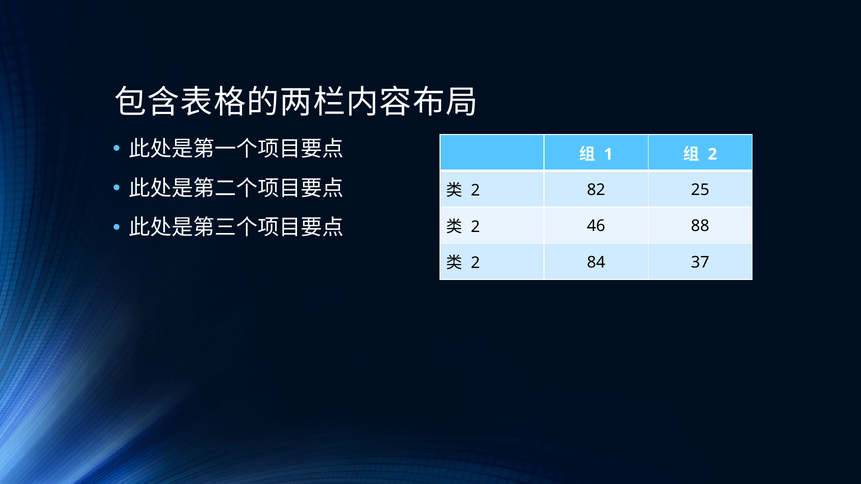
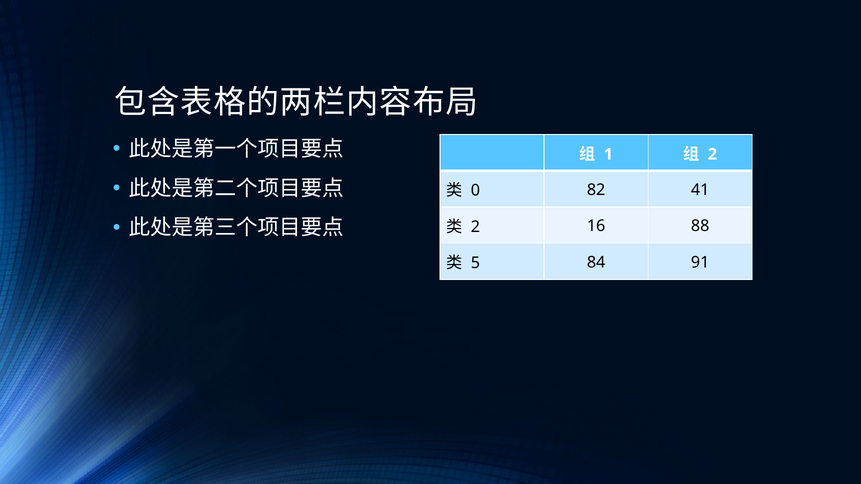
2: 2 -> 0 (475, 191)
25: 25 -> 41 (700, 190)
46: 46 -> 16 (596, 226)
2: 2 -> 5 (475, 263)
37: 37 -> 91 (700, 263)
